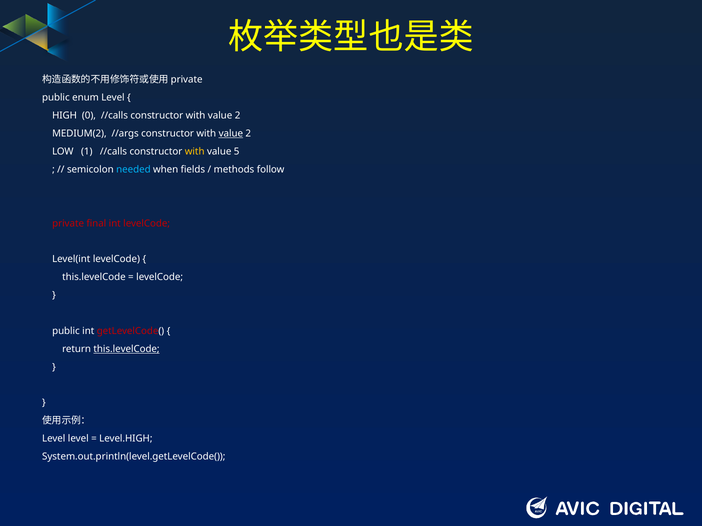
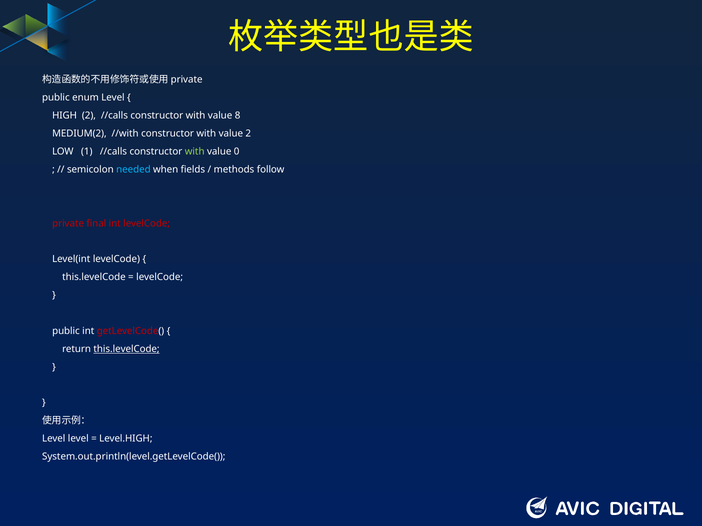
HIGH 0: 0 -> 2 (89, 116)
2: 2 -> 8 (238, 116)
//args: //args -> //with (125, 134)
value underline: present -> none (231, 134)
with colour: yellow -> light green (195, 152)
5: 5 -> 0 (237, 152)
